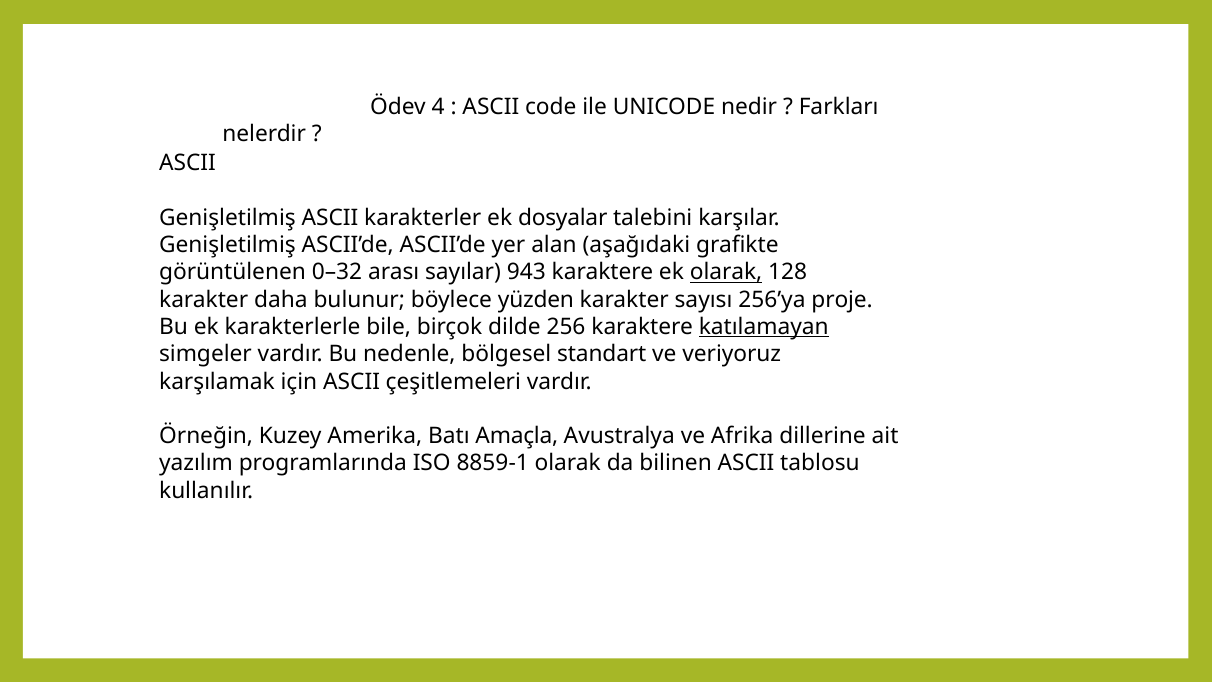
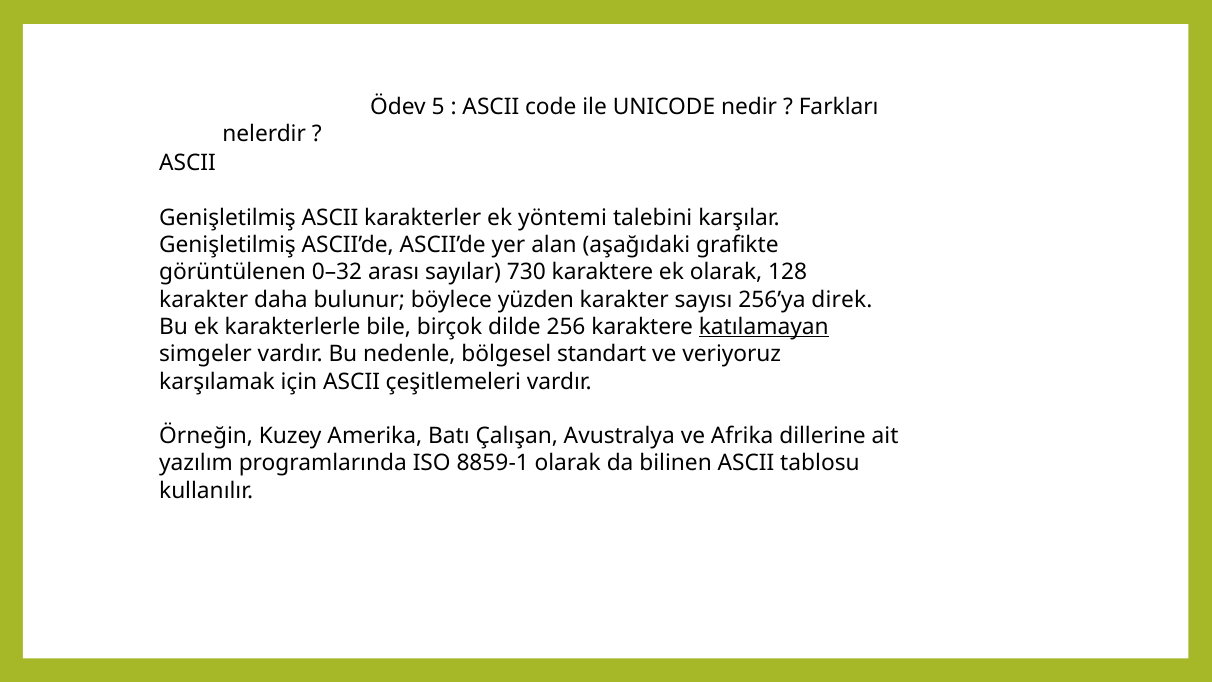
4: 4 -> 5 (438, 107)
dosyalar: dosyalar -> yöntemi (562, 218)
943: 943 -> 730 (526, 272)
olarak underline: present -> none (726, 272)
proje: proje -> direk (842, 300)
Amaçla: Amaçla -> Çalışan (517, 436)
